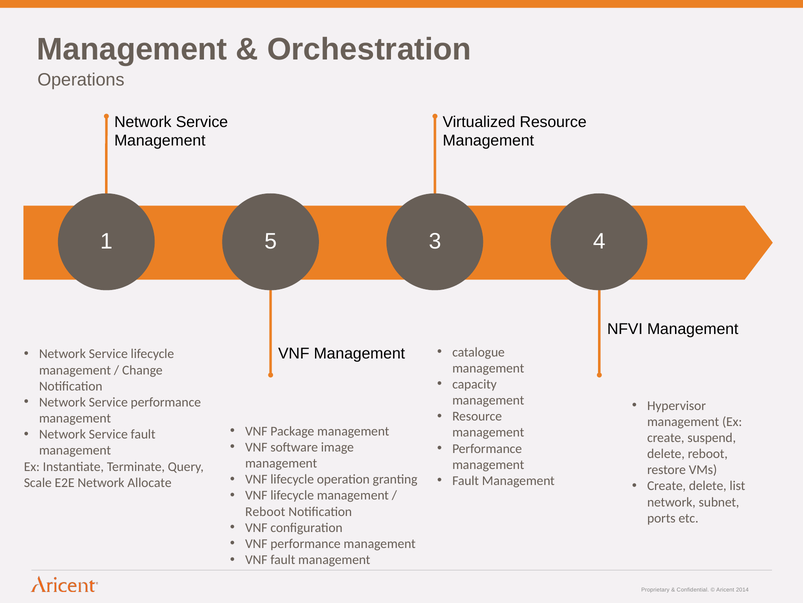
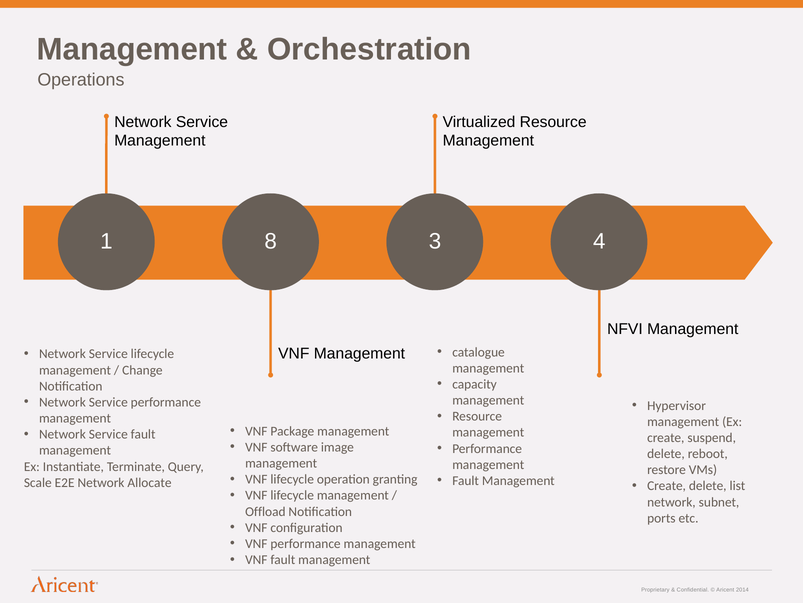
5: 5 -> 8 (271, 241)
Reboot: Reboot -> Offload (265, 511)
